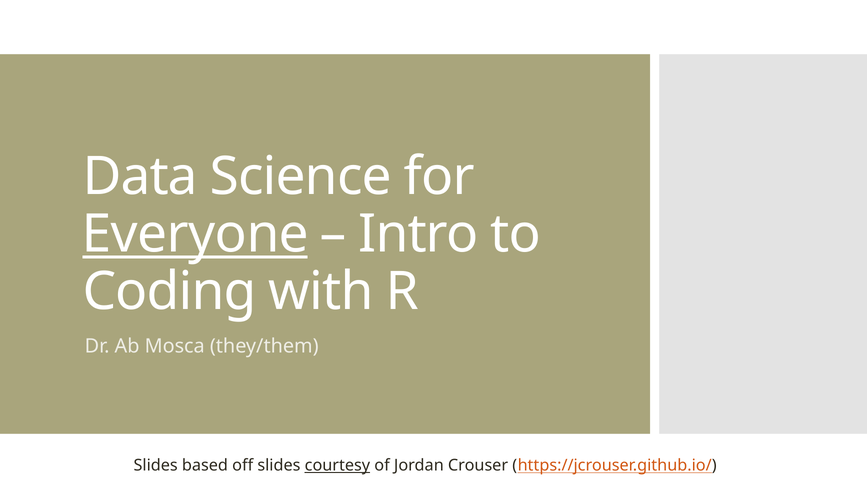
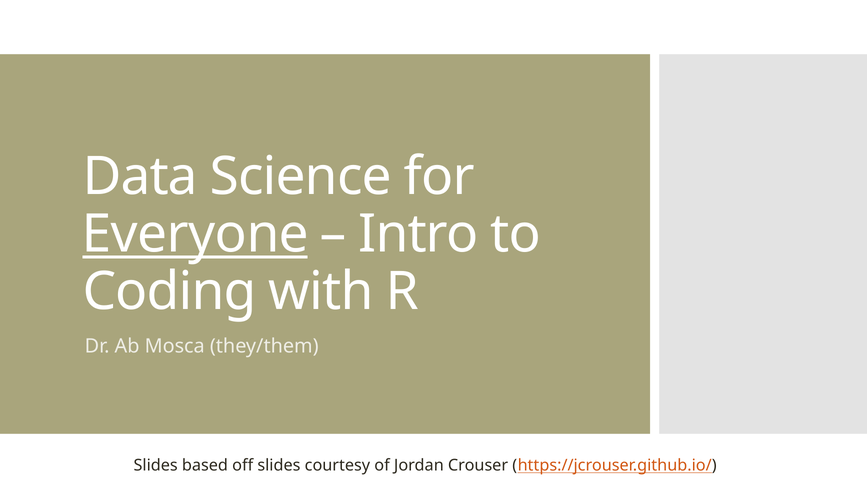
courtesy underline: present -> none (337, 465)
